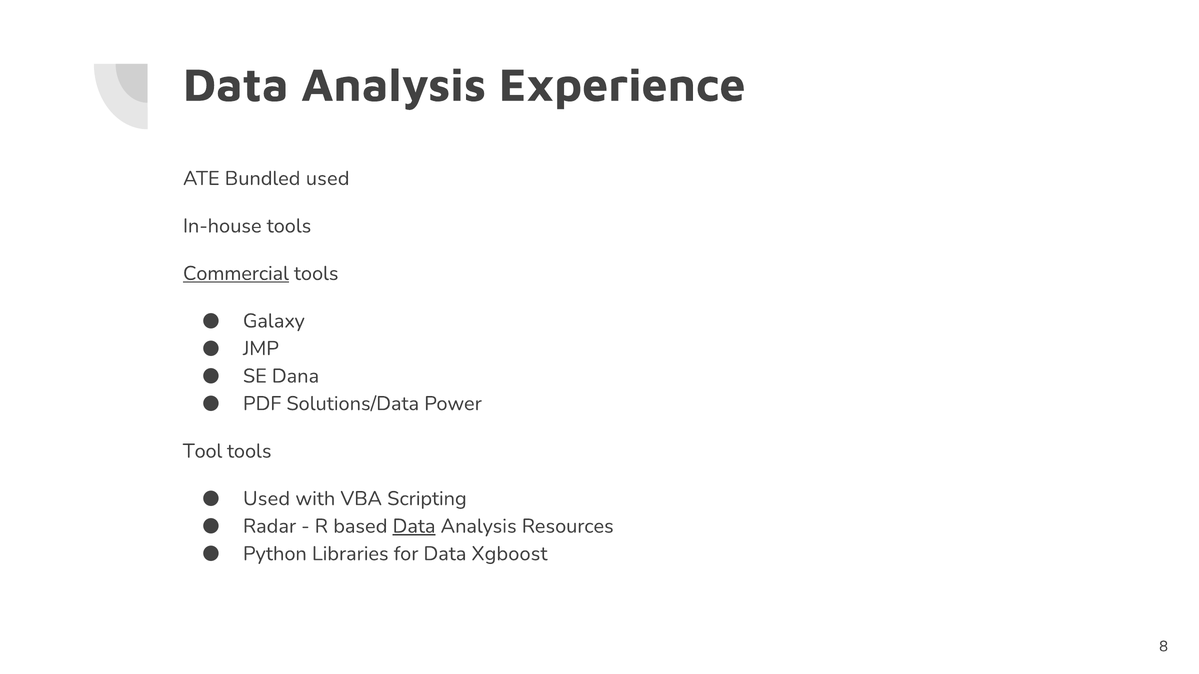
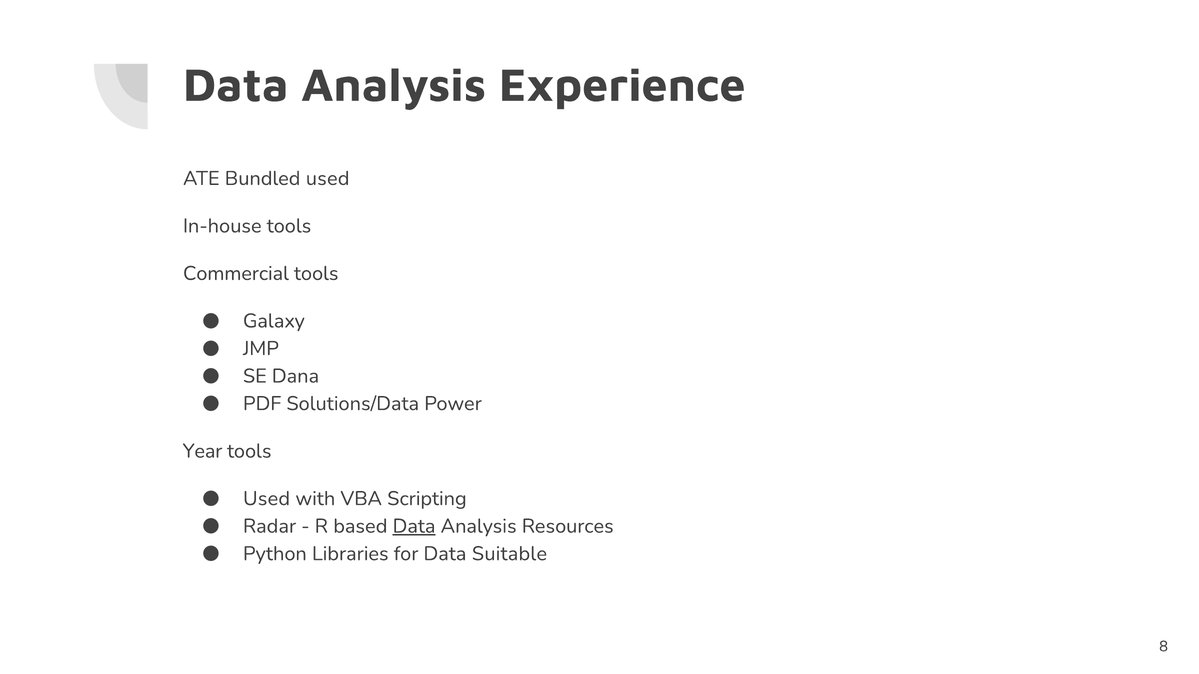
Commercial underline: present -> none (236, 274)
Tool: Tool -> Year (203, 451)
Xgboost: Xgboost -> Suitable (509, 554)
